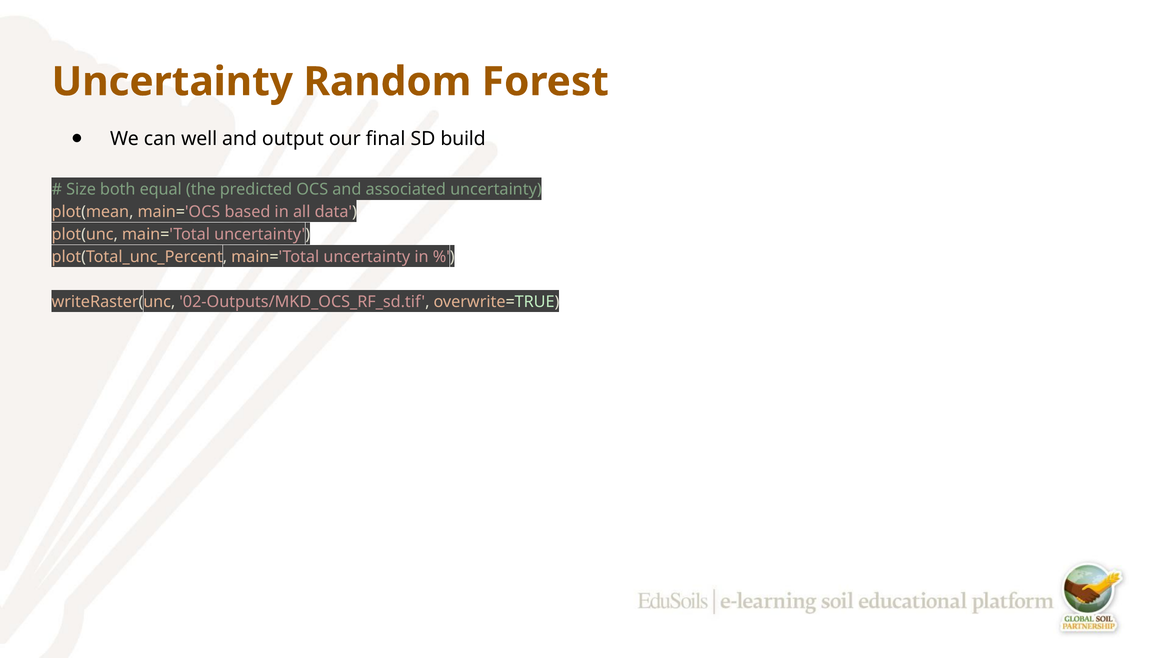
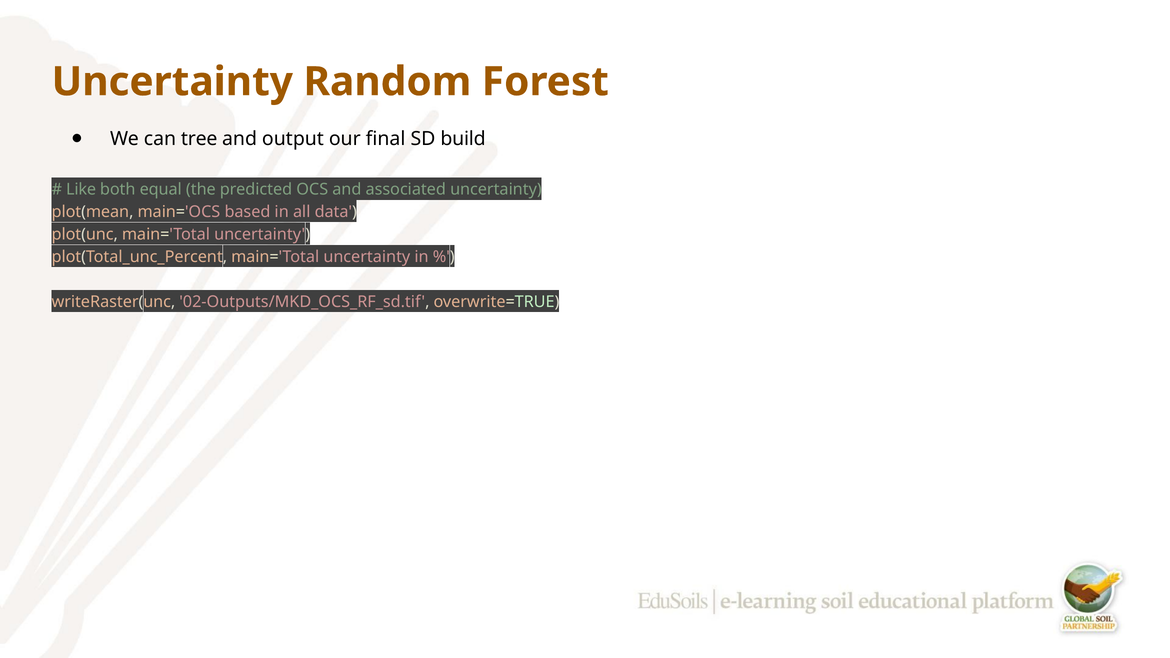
well: well -> tree (199, 139)
Size: Size -> Like (81, 190)
